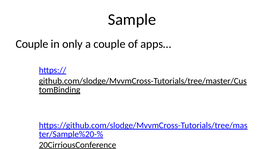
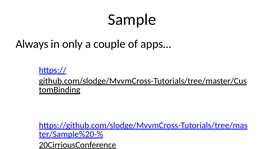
Couple: Couple -> Always (32, 44)
